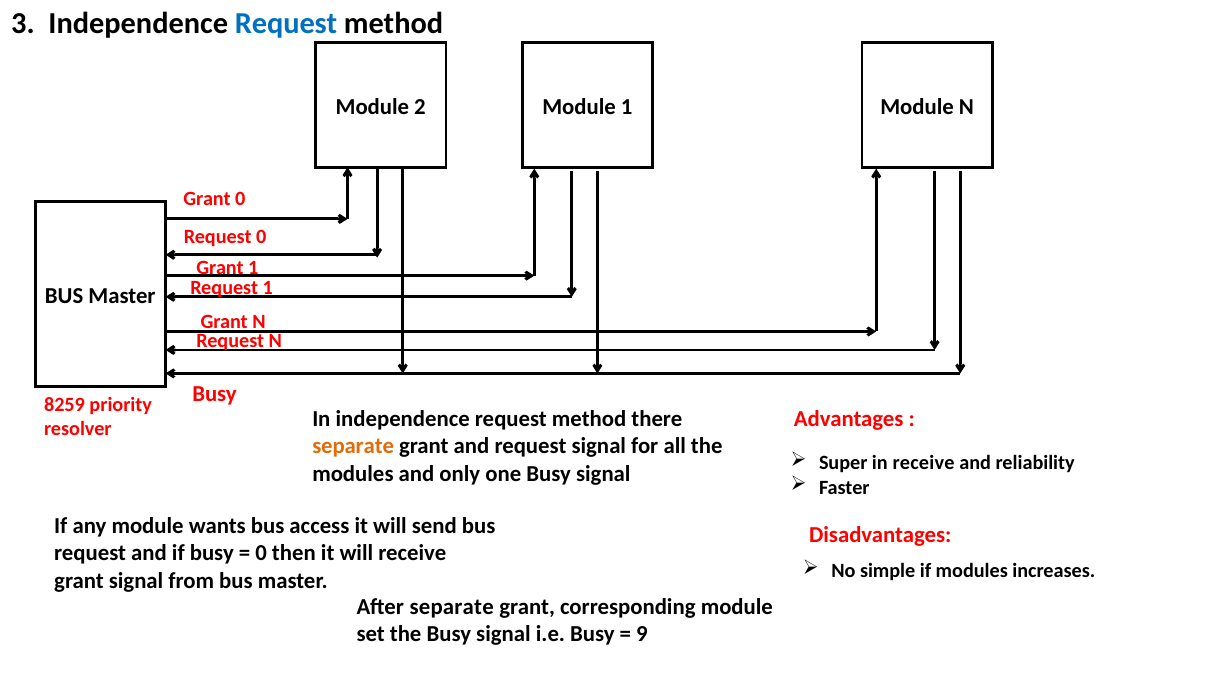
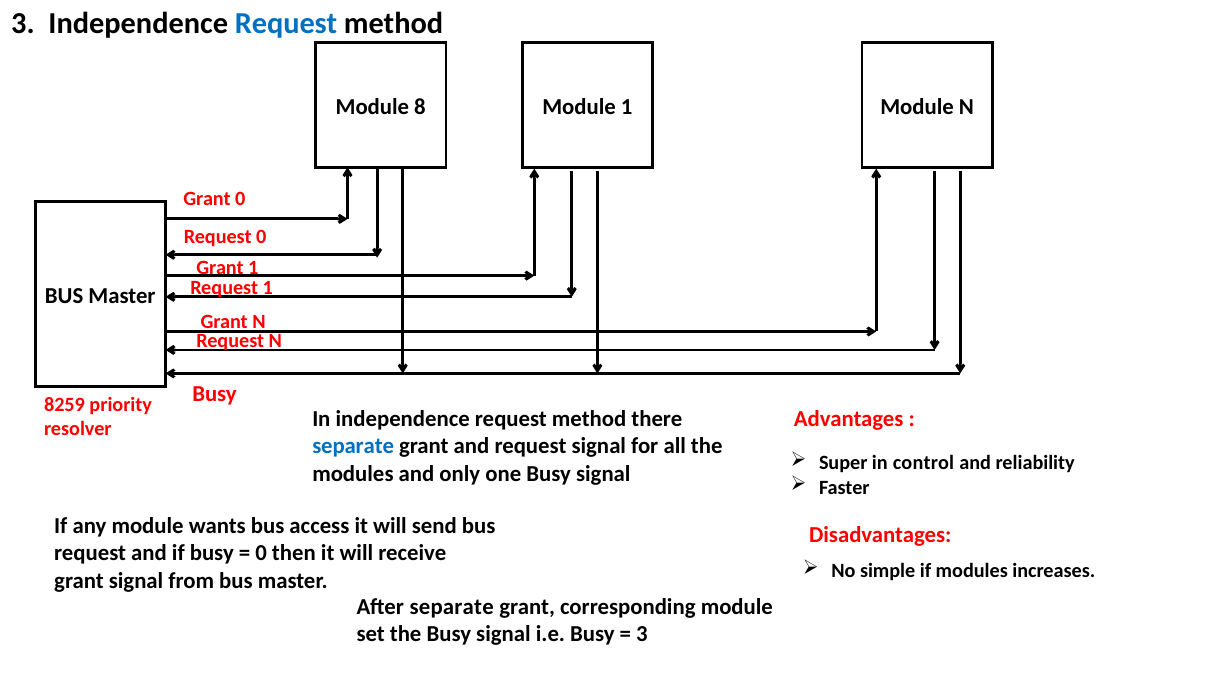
2: 2 -> 8 (420, 106)
separate colour: orange -> blue (353, 446)
in receive: receive -> control (924, 463)
9: 9 -> 3 (642, 634)
